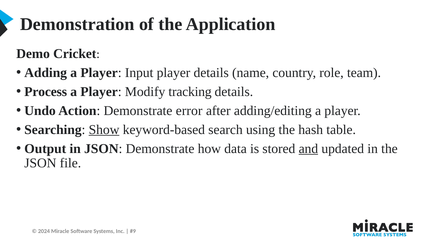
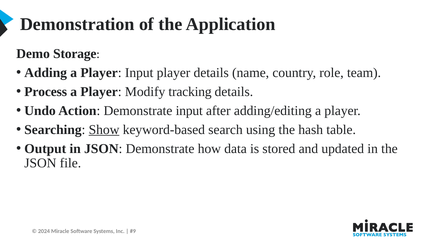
Cricket: Cricket -> Storage (75, 54)
Demonstrate error: error -> input (189, 111)
and underline: present -> none (308, 149)
